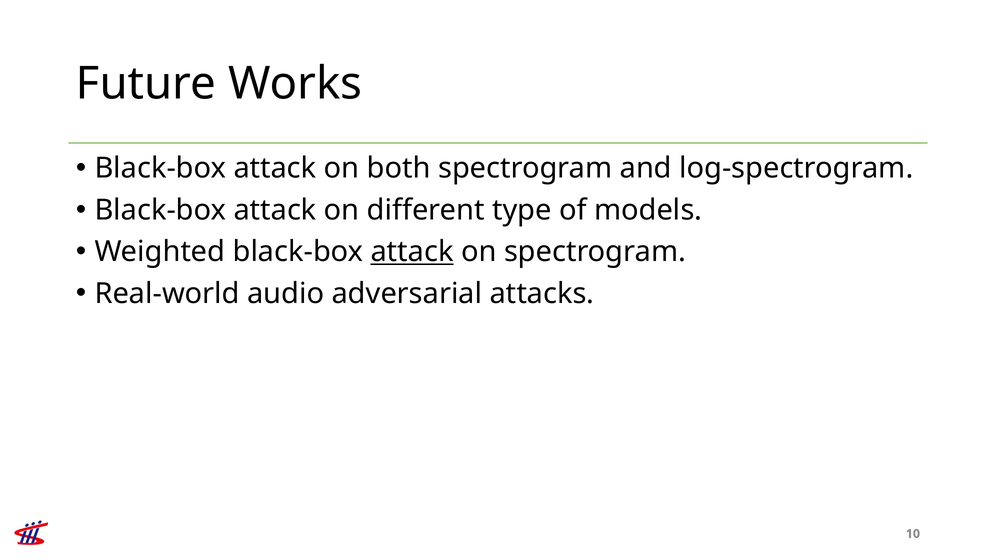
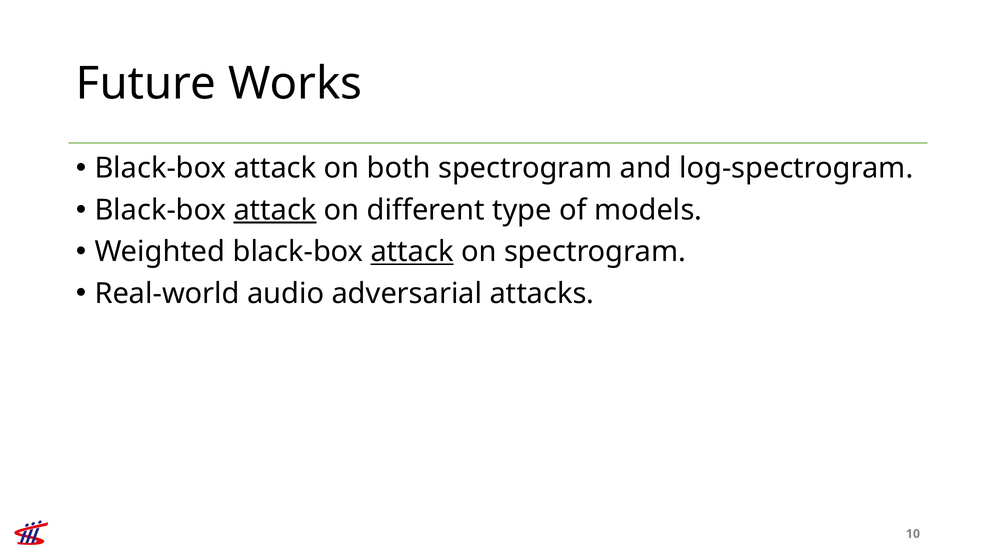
attack underline: none -> present (275, 210)
